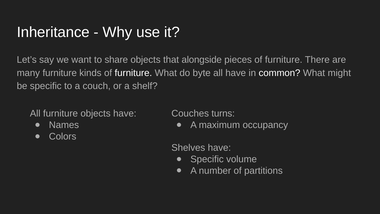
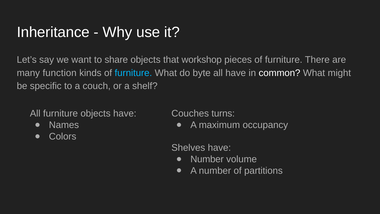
alongside: alongside -> workshop (202, 60)
many furniture: furniture -> function (60, 73)
furniture colour: white -> light blue (133, 73)
Specific: Specific -> Number (207, 159)
